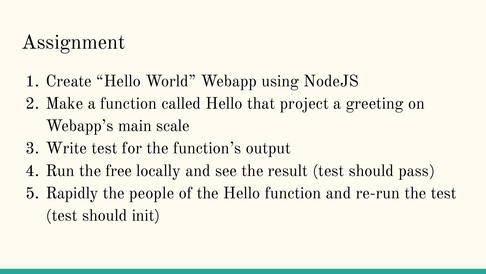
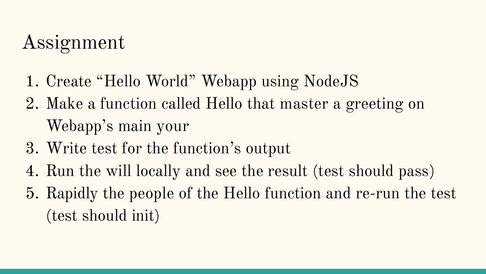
project: project -> master (304, 103)
scale: scale -> your (173, 126)
free: free -> will (119, 170)
